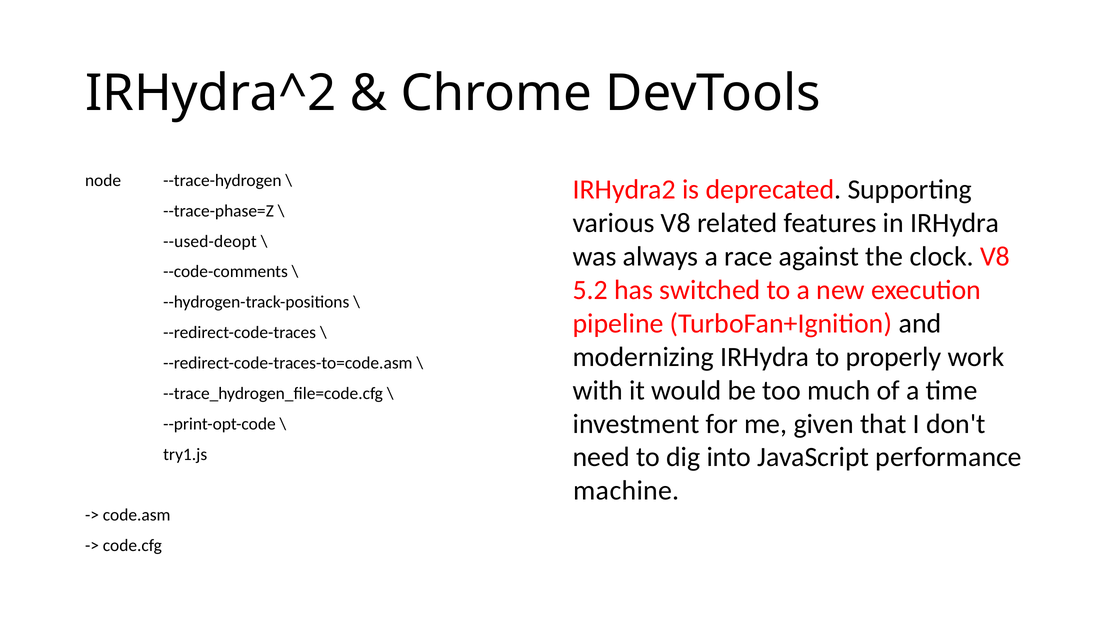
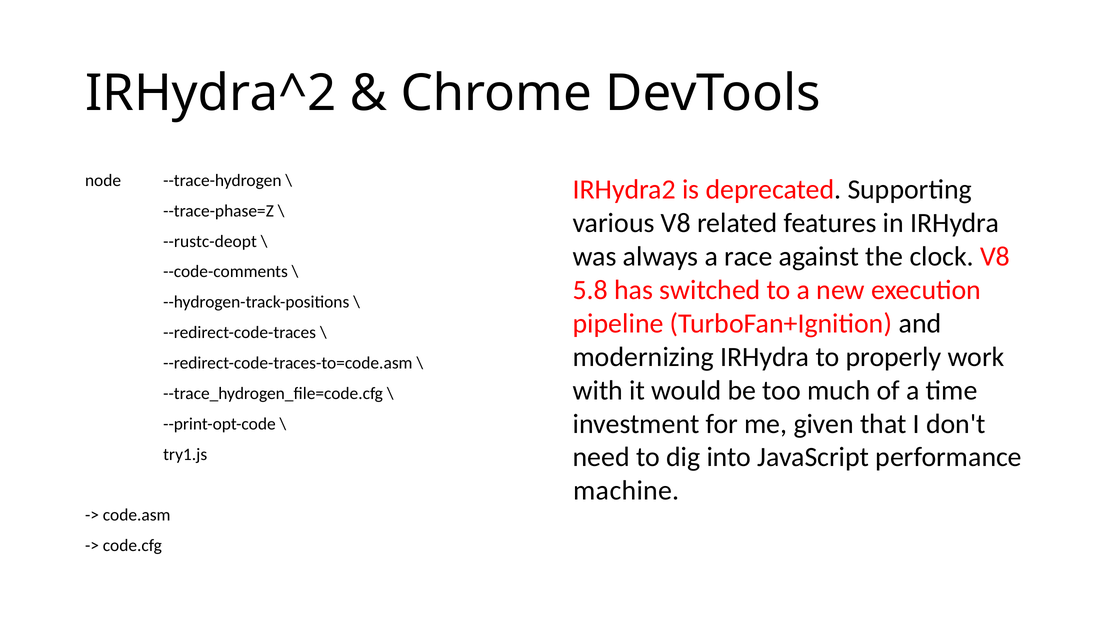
--used-deopt: --used-deopt -> --rustc-deopt (210, 241)
5.2: 5.2 -> 5.8 (590, 290)
